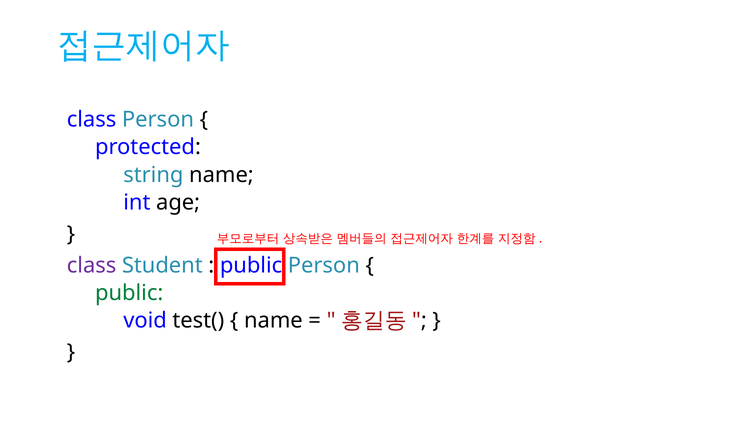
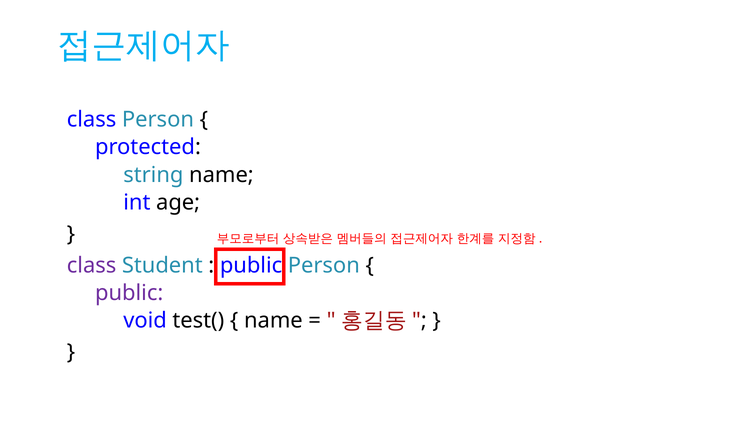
public colour: green -> purple (129, 293)
